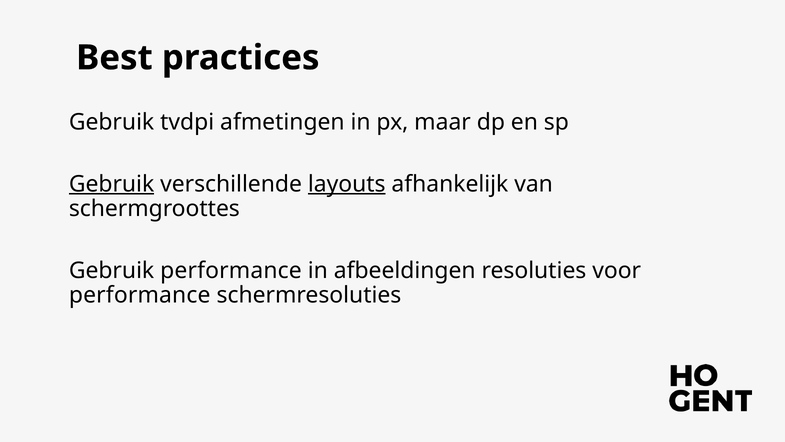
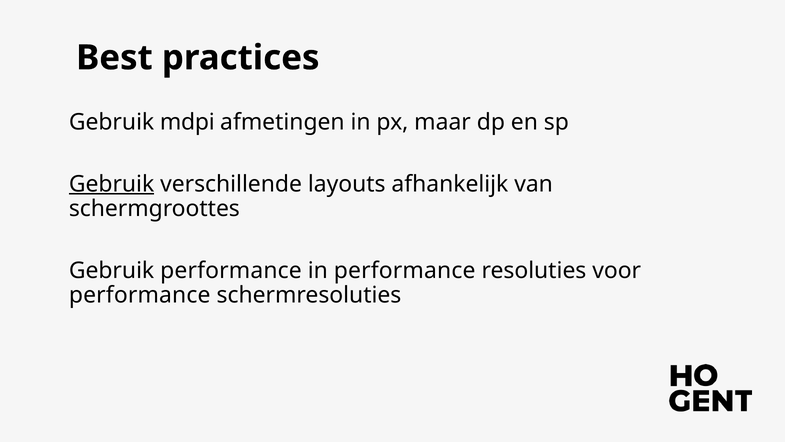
tvdpi: tvdpi -> mdpi (187, 122)
layouts underline: present -> none (347, 184)
in afbeeldingen: afbeeldingen -> performance (405, 270)
